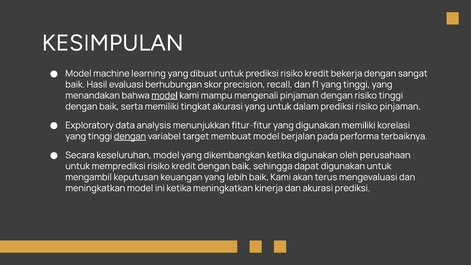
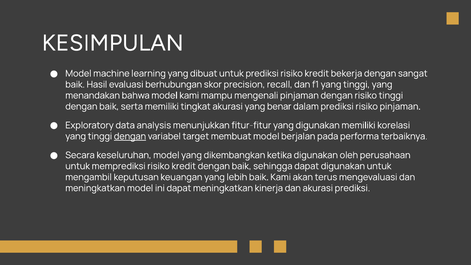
model underline: present -> none (164, 95)
yang untuk: untuk -> benar (279, 106)
ini ketika: ketika -> dapat (179, 188)
